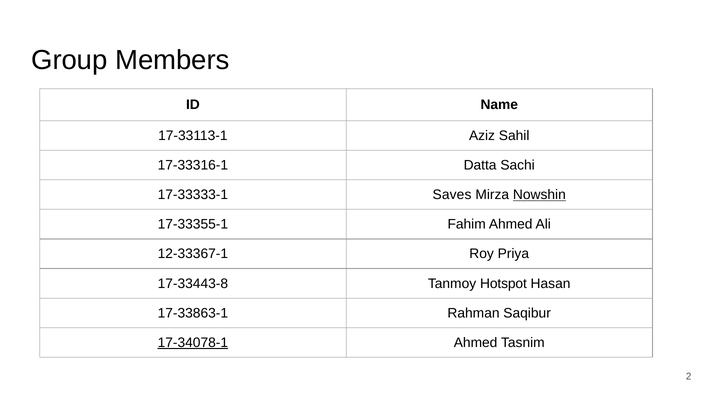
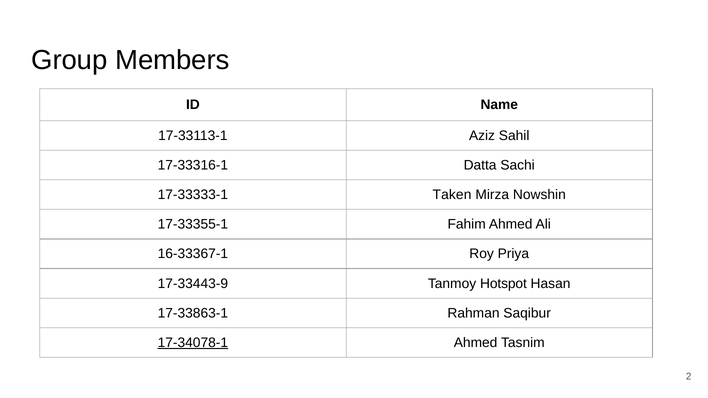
Saves: Saves -> Taken (452, 195)
Nowshin underline: present -> none (539, 195)
12-33367-1: 12-33367-1 -> 16-33367-1 (193, 254)
17-33443-8: 17-33443-8 -> 17-33443-9 (193, 284)
